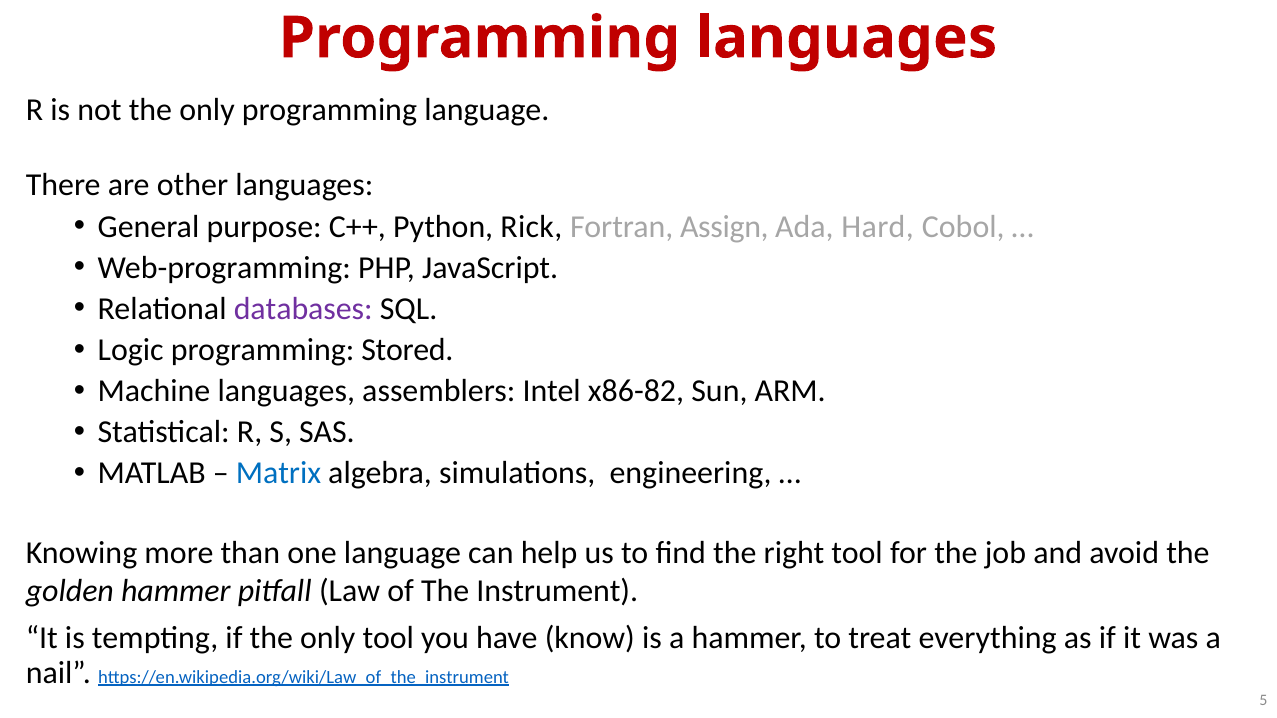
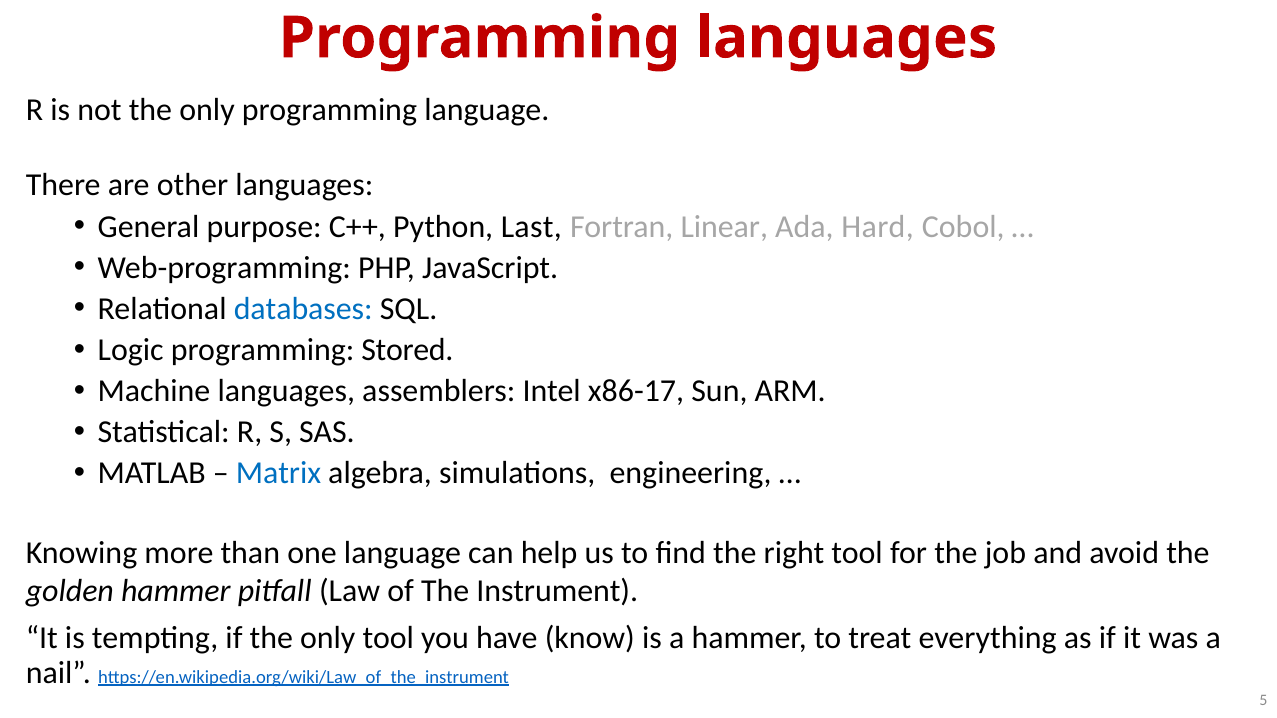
Rick: Rick -> Last (531, 227)
Assign: Assign -> Linear (724, 227)
databases colour: purple -> blue (303, 309)
x86-82: x86-82 -> x86-17 (636, 391)
